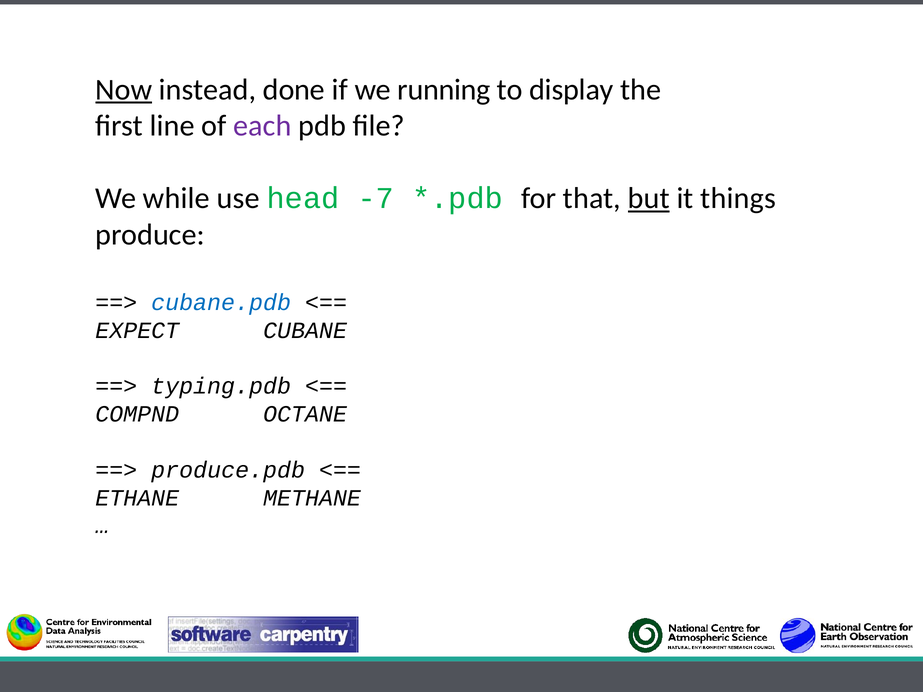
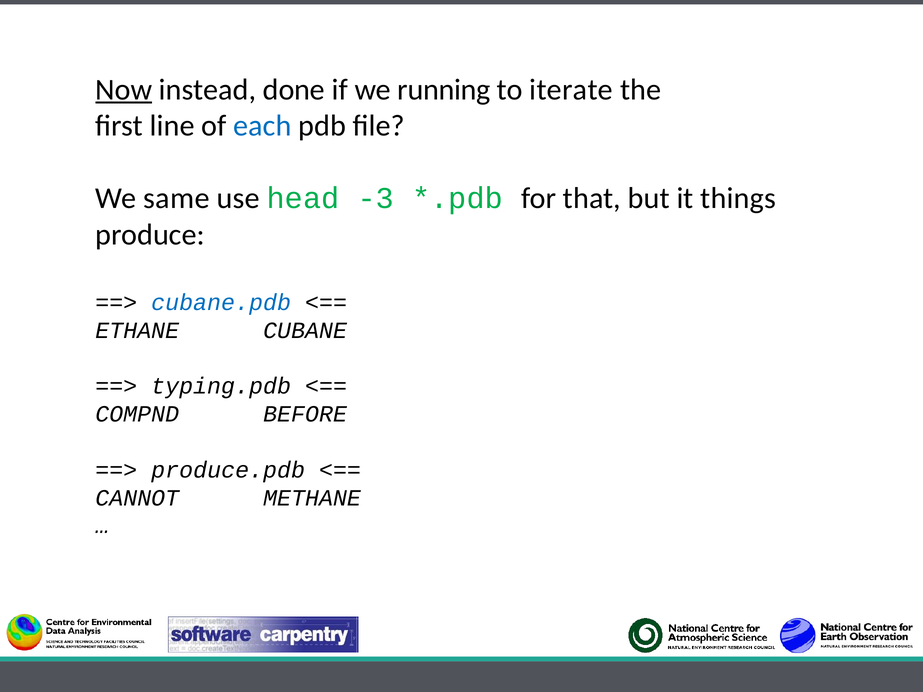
display: display -> iterate (571, 90)
each colour: purple -> blue (262, 126)
while: while -> same (176, 198)
-7: -7 -> -3 (376, 198)
but underline: present -> none (649, 198)
EXPECT: EXPECT -> ETHANE (137, 330)
OCTANE: OCTANE -> BEFORE (305, 414)
ETHANE: ETHANE -> CANNOT (137, 498)
